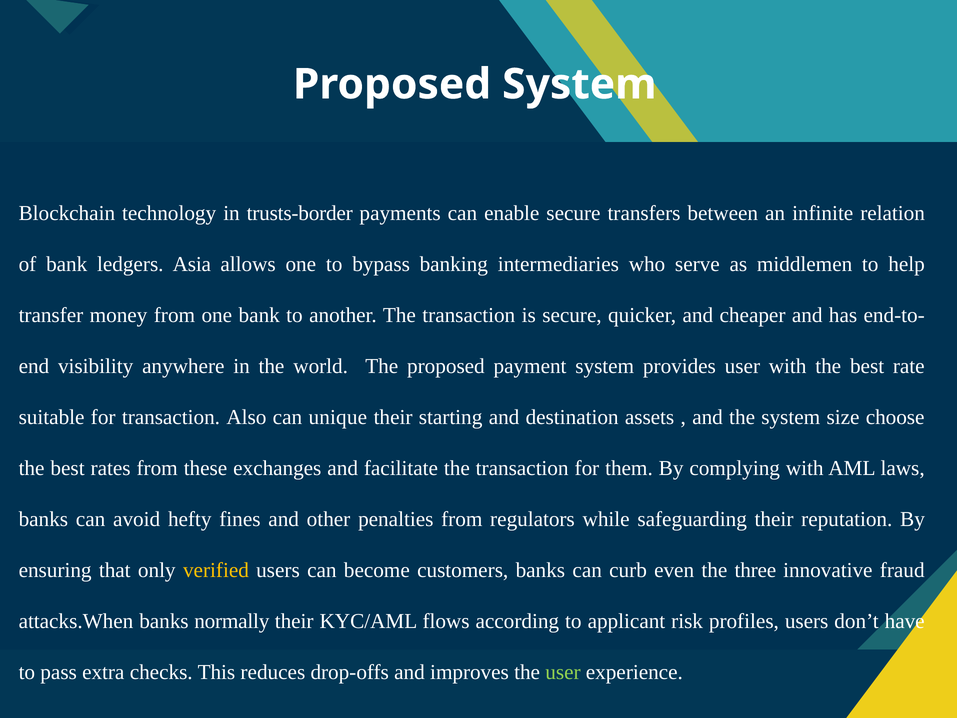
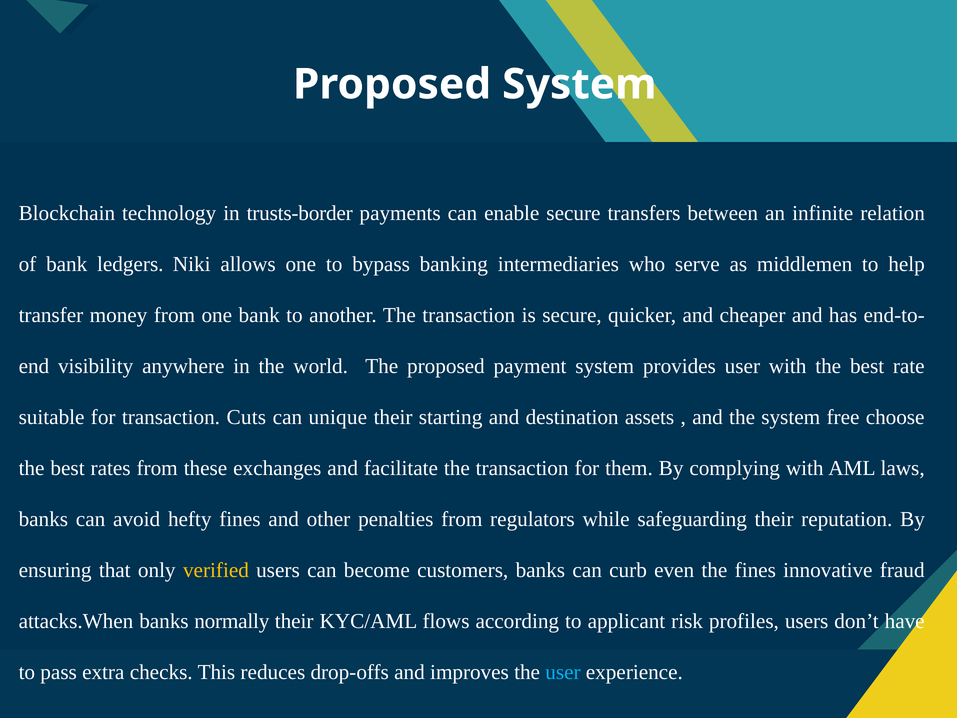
Asia: Asia -> Niki (192, 264)
Also: Also -> Cuts (246, 417)
size: size -> free (843, 417)
the three: three -> fines (755, 570)
user colour: light green -> light blue (563, 672)
